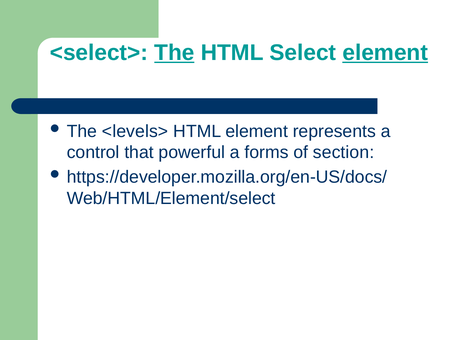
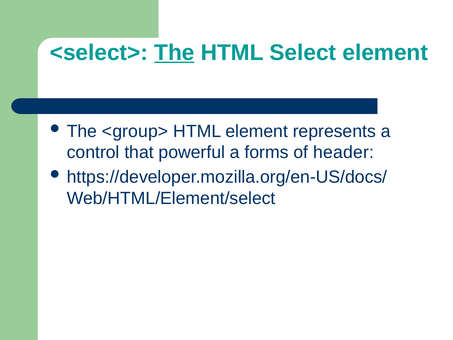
element underline: present -> none (385, 53)
<levels>: <levels> -> <group> (135, 131)
section: section -> header (344, 152)
